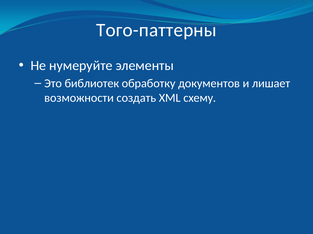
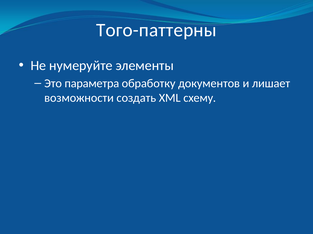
библиотек: библиотек -> параметра (92, 84)
